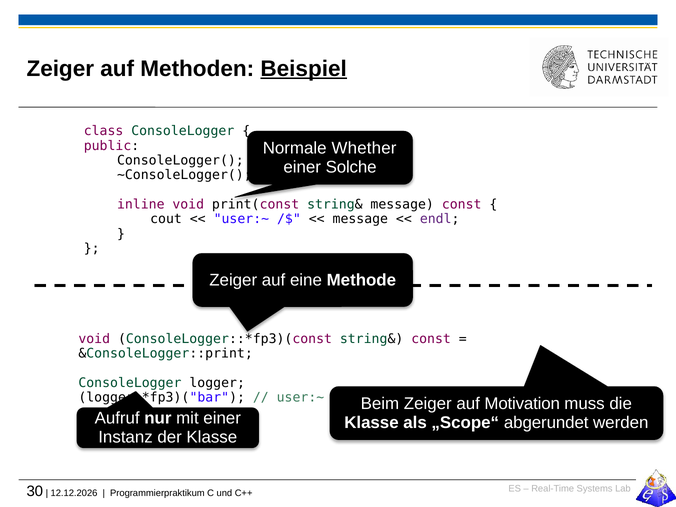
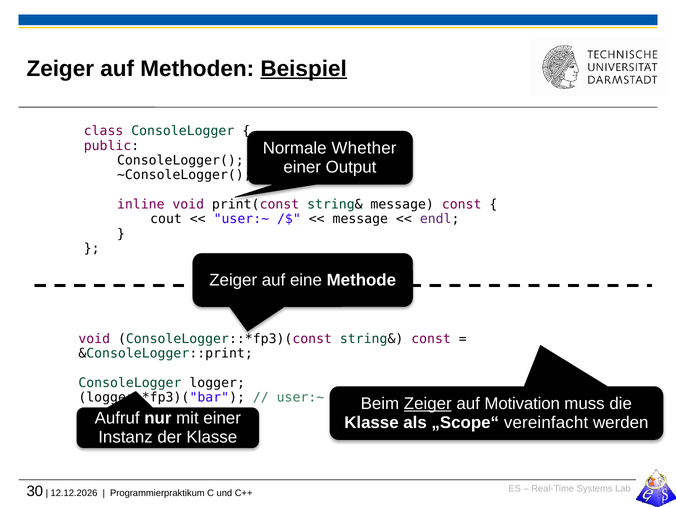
Solche: Solche -> Output (351, 167)
Zeiger underline: none -> present (428, 404)
abgerundet: abgerundet -> vereinfacht (546, 423)
